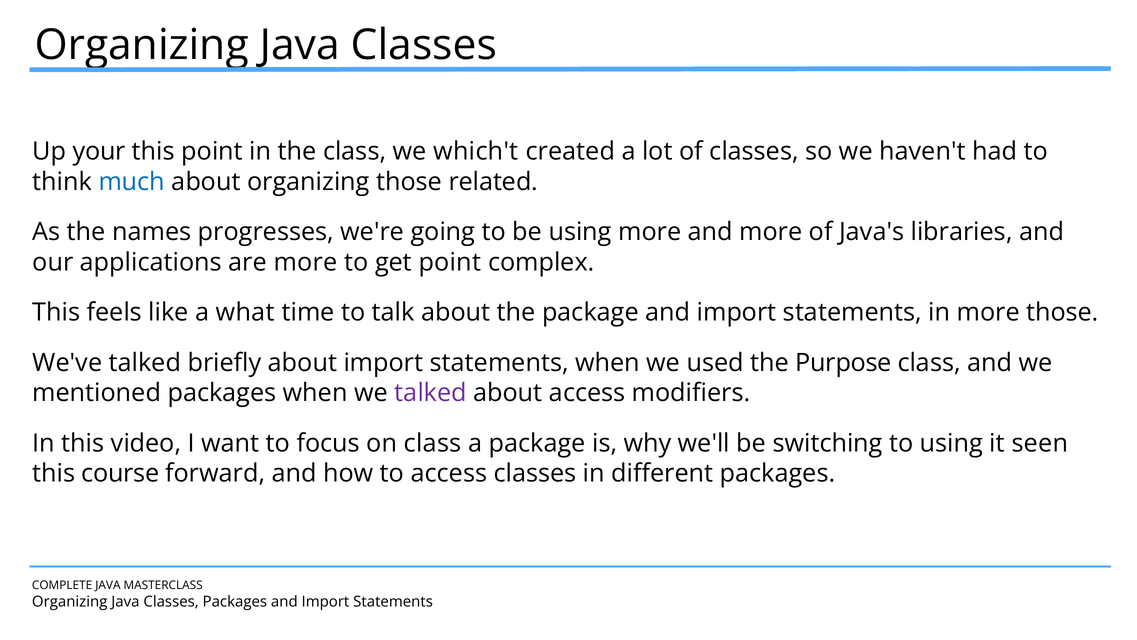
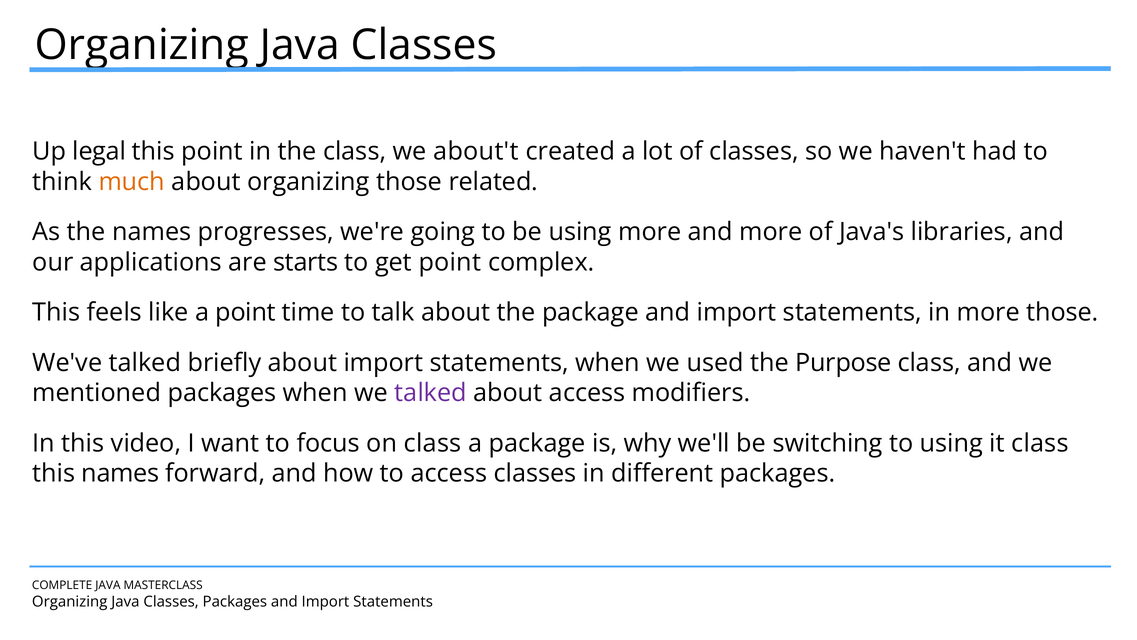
your: your -> legal (99, 152)
which't: which't -> about't (476, 152)
much colour: blue -> orange (132, 182)
are more: more -> starts (306, 262)
a what: what -> point (246, 312)
it seen: seen -> class (1040, 443)
this course: course -> names (120, 473)
